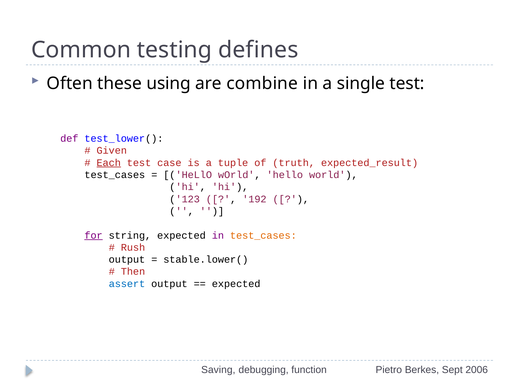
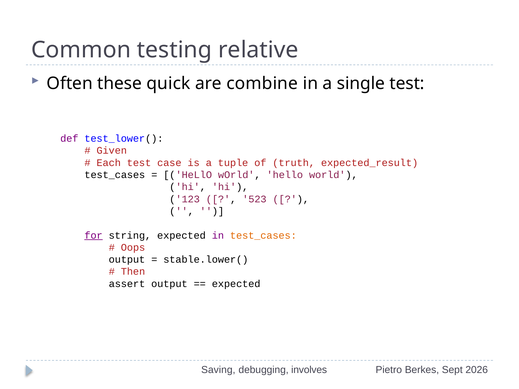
defines: defines -> relative (258, 50)
using: using -> quick (168, 83)
Each underline: present -> none (109, 163)
192: 192 -> 523 (254, 199)
Rush: Rush -> Oops (133, 248)
assert colour: blue -> black (127, 284)
function: function -> involves (309, 370)
2006: 2006 -> 2026 (477, 370)
